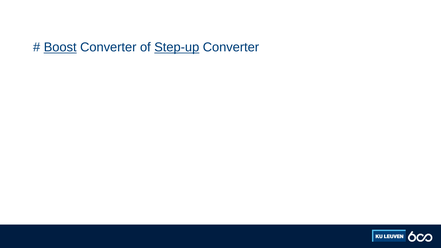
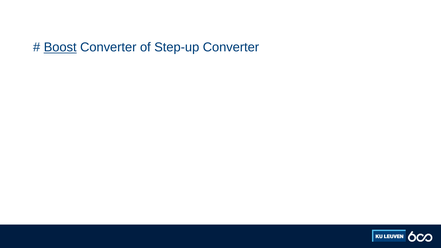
Step-up underline: present -> none (177, 47)
